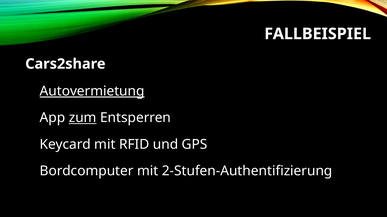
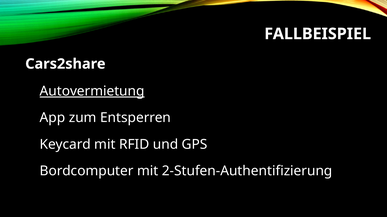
zum underline: present -> none (83, 118)
